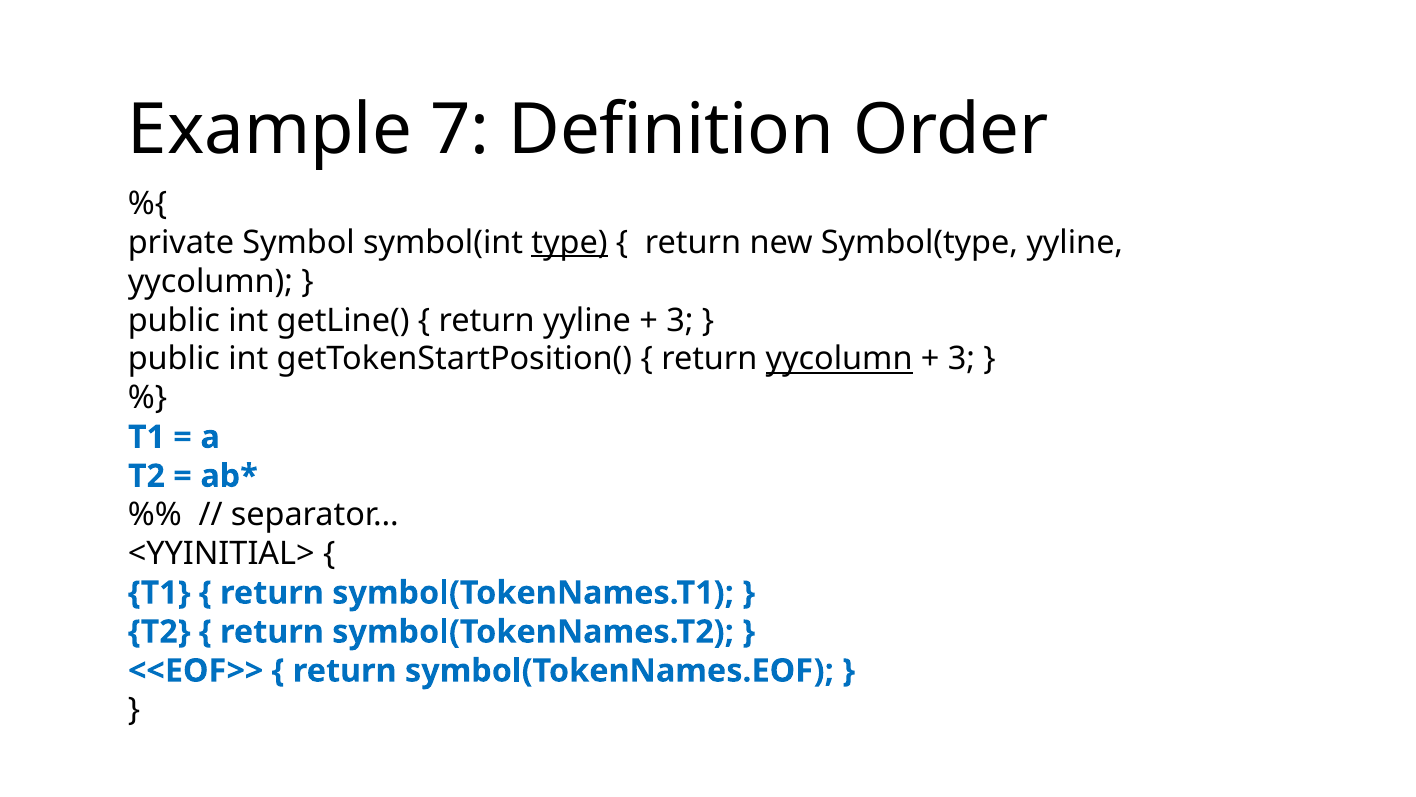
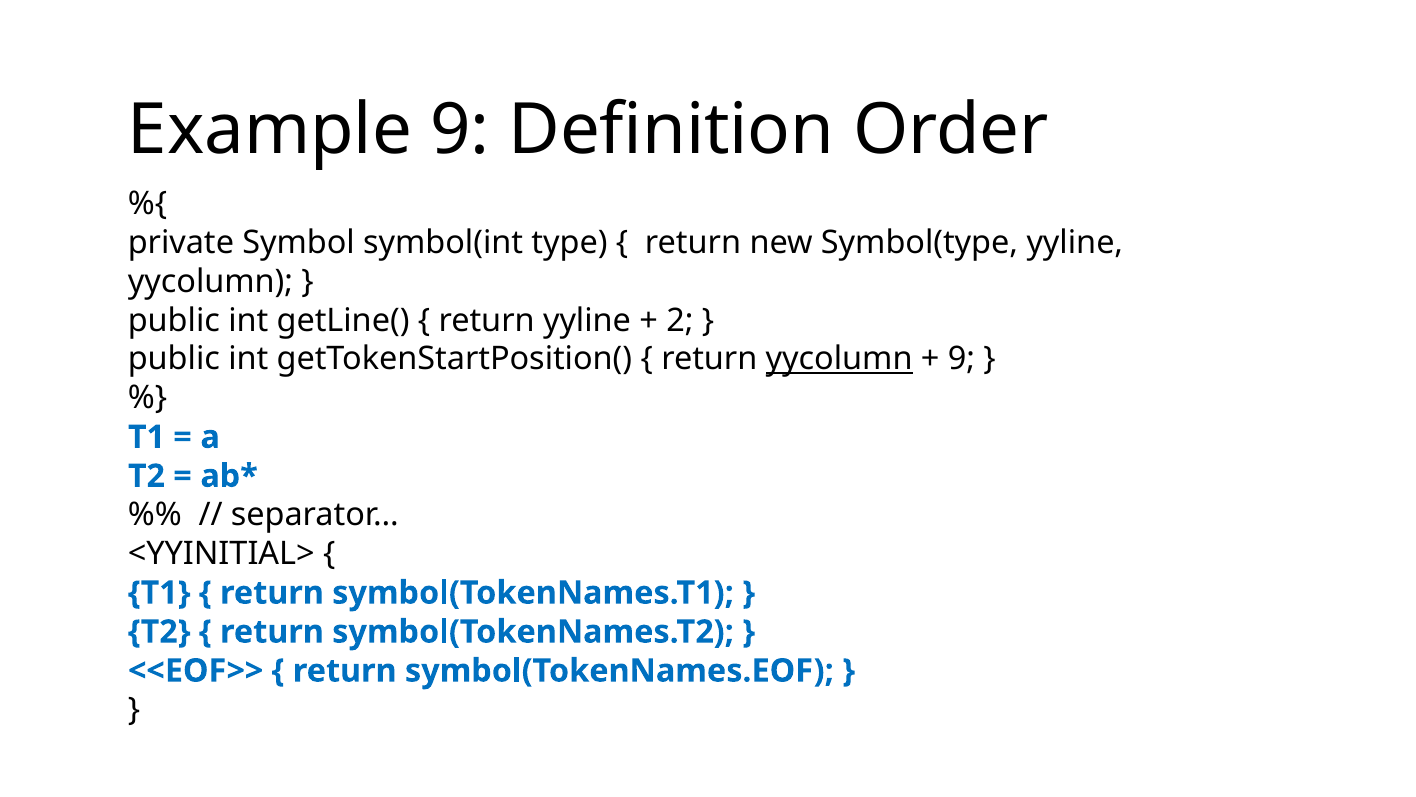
Example 7: 7 -> 9 (460, 130)
type underline: present -> none (569, 242)
3: 3 -> 2 (680, 320)
3: 3 -> 9 (961, 359)
